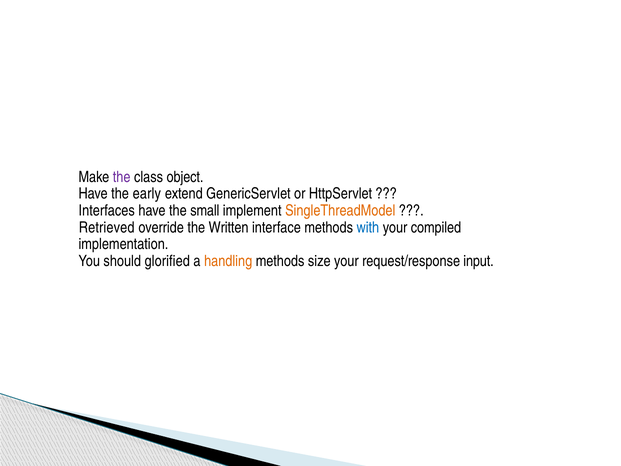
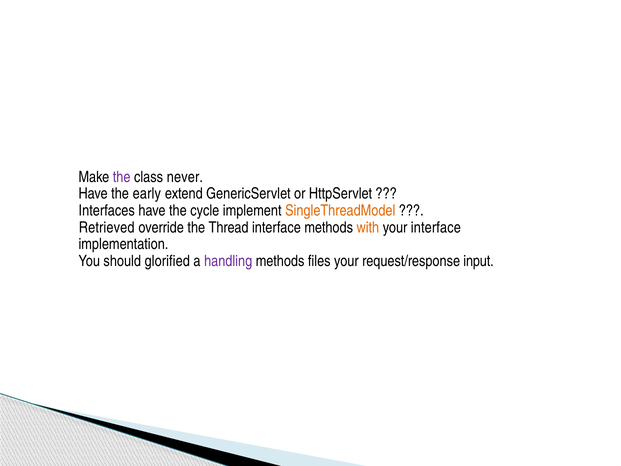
object: object -> never (185, 177)
small: small -> cycle (205, 210)
Written: Written -> Thread (229, 227)
with colour: blue -> orange (368, 227)
your compiled: compiled -> interface (436, 227)
handling colour: orange -> purple (228, 261)
size: size -> files (319, 261)
